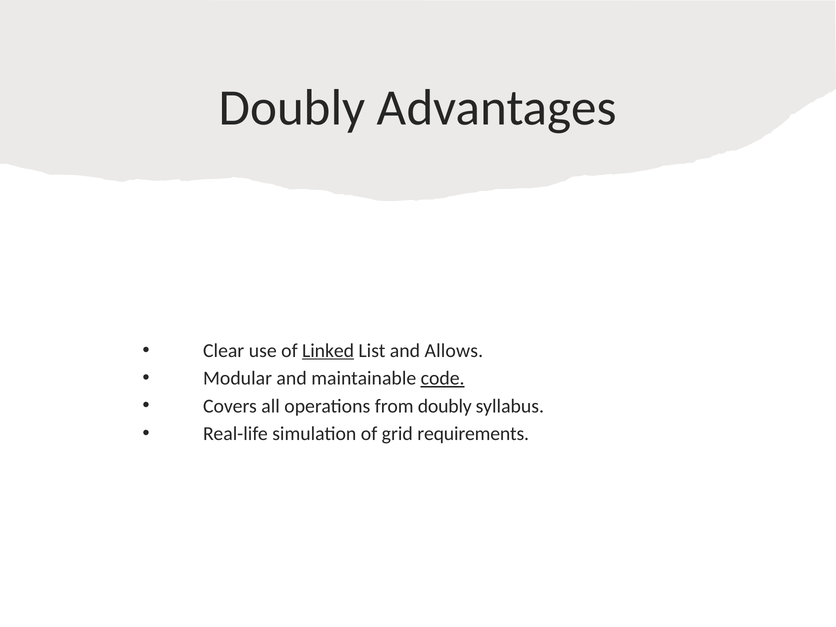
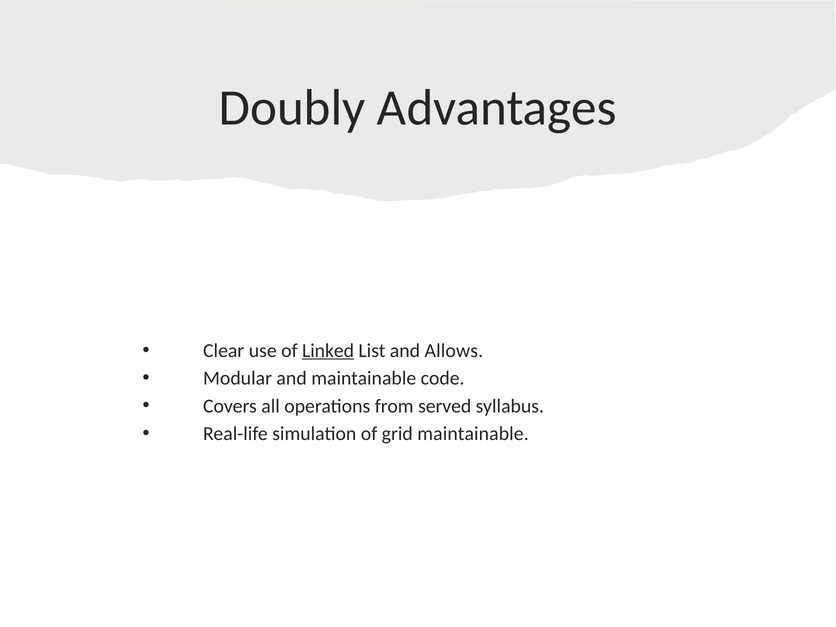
code underline: present -> none (443, 378)
from doubly: doubly -> served (445, 406)
grid requirements: requirements -> maintainable (473, 434)
